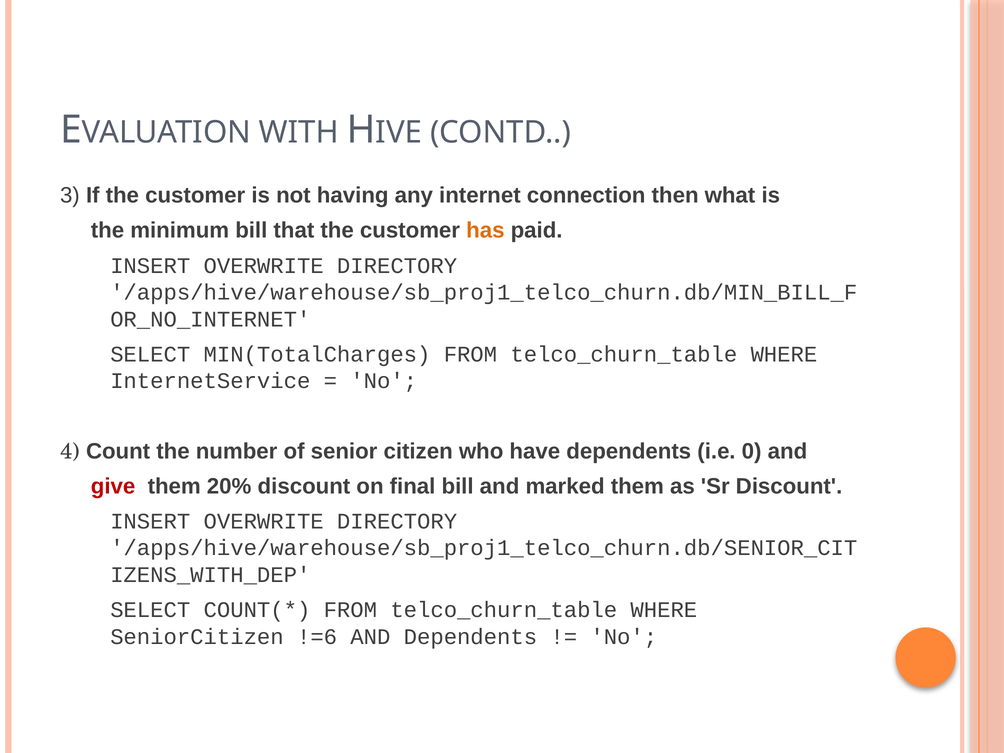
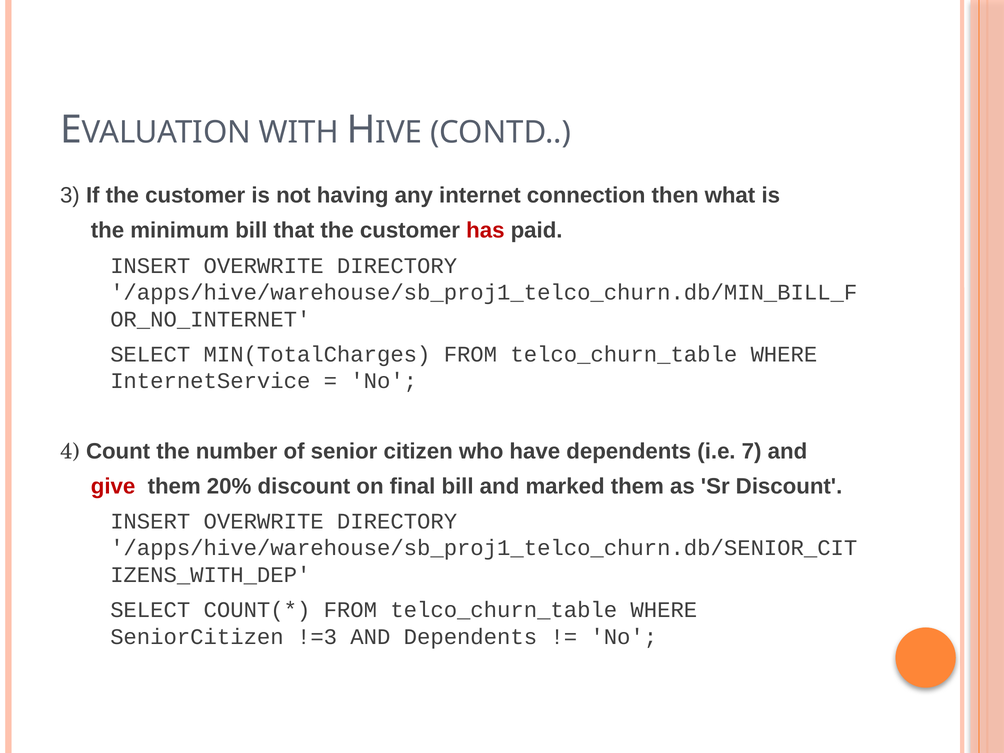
has colour: orange -> red (485, 231)
0: 0 -> 7 (752, 451)
!=6: !=6 -> !=3 (317, 637)
